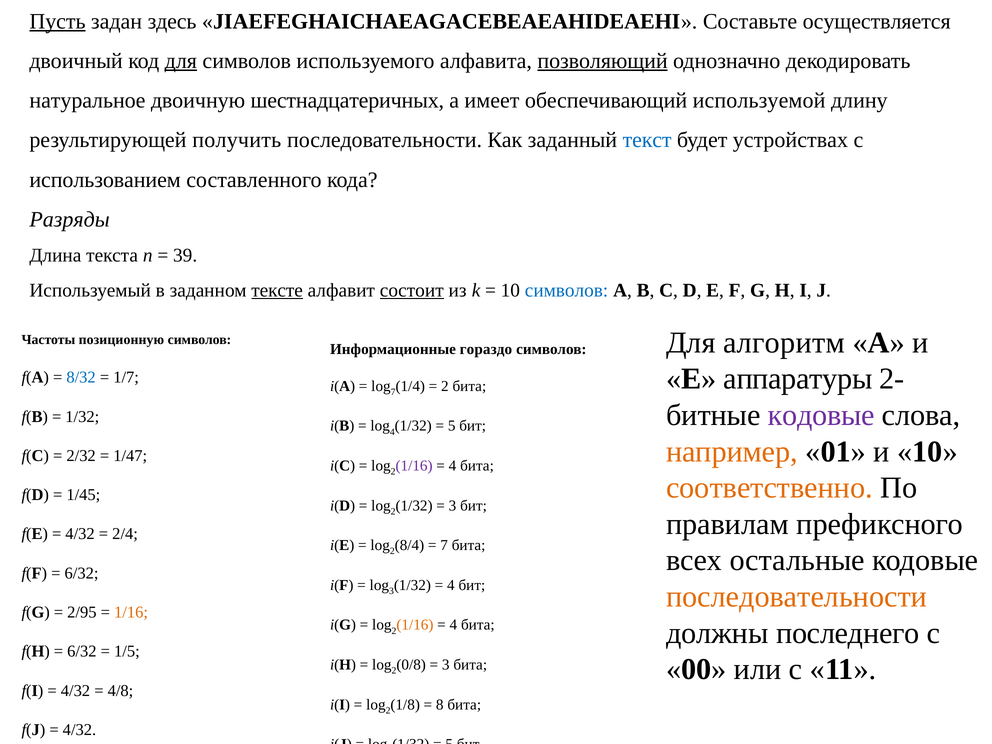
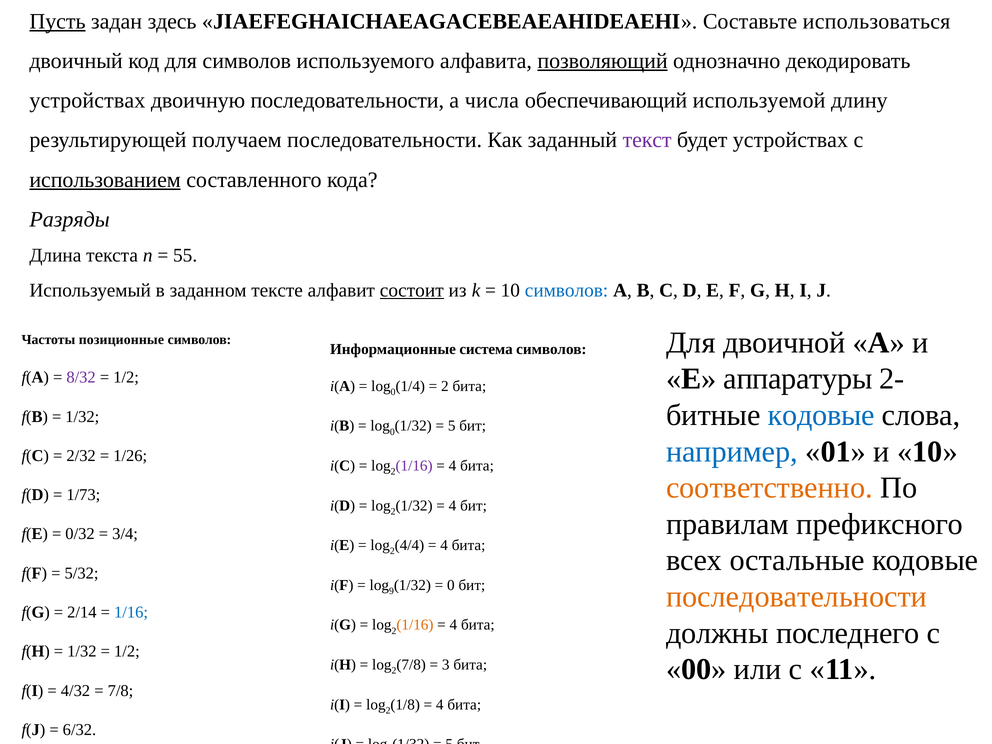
осуществляется: осуществляется -> использоваться (877, 21)
для underline: present -> none (181, 61)
натуральное: натуральное -> устройствах (87, 101)
двоичную шестнадцатеричных: шестнадцатеричных -> последовательности (347, 101)
имеет: имеет -> числа (492, 101)
получить: получить -> получаем (237, 140)
текст colour: blue -> purple (647, 140)
использованием underline: none -> present (105, 180)
39: 39 -> 55 (185, 256)
тексте underline: present -> none (277, 290)
алгоритм: алгоритм -> двоичной (784, 343)
позиционную: позиционную -> позиционные (121, 340)
гораздо: гораздо -> система (486, 349)
8/32 colour: blue -> purple (81, 377)
1/7: 1/7 -> 1/2 (126, 377)
7: 7 -> 0 (393, 392)
кодовые colour: purple -> blue (821, 415)
4: 4 -> 0 (392, 432)
например colour: orange -> blue (732, 452)
1/47: 1/47 -> 1/26 (130, 456)
1/45: 1/45 -> 1/73 (83, 495)
3: 3 -> 4 (452, 506)
4/32: 4/32 -> 0/32 (80, 534)
2/4: 2/4 -> 3/4 (125, 534)
8/4: 8/4 -> 4/4 (409, 545)
7: 7 -> 4 (444, 545)
6/32: 6/32 -> 5/32 (82, 573)
3: 3 -> 9 (392, 591)
4: 4 -> 0 (451, 585)
2/95: 2/95 -> 2/14 (82, 612)
1/16 colour: orange -> blue (131, 612)
6/32: 6/32 -> 1/32 (82, 651)
1/5: 1/5 -> 1/2 (127, 651)
2 0/8: 0/8 -> 7/8 (411, 665)
4/8: 4/8 -> 7/8 (120, 691)
8: 8 -> 4 (440, 705)
4/32: 4/32 -> 6/32 (79, 730)
